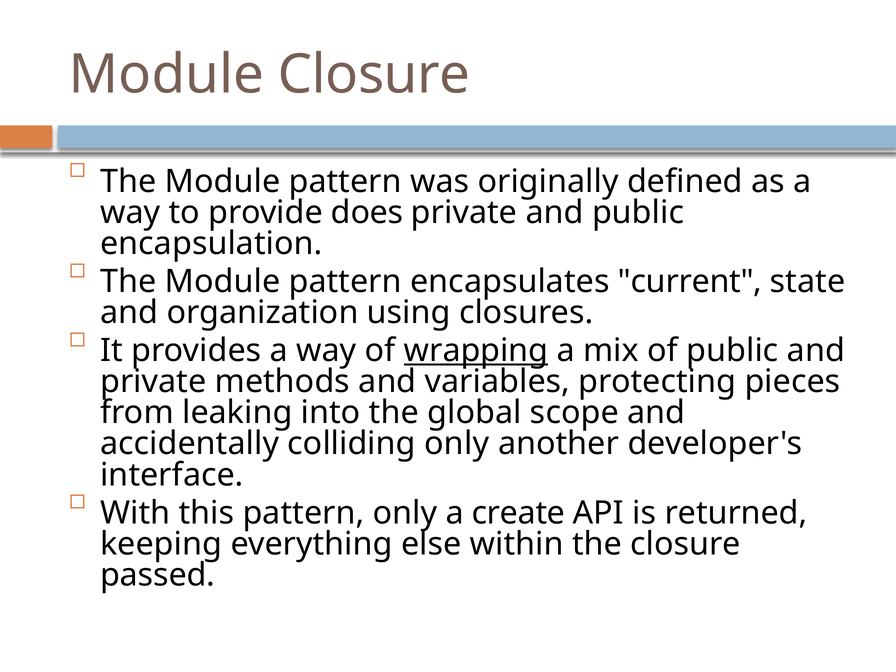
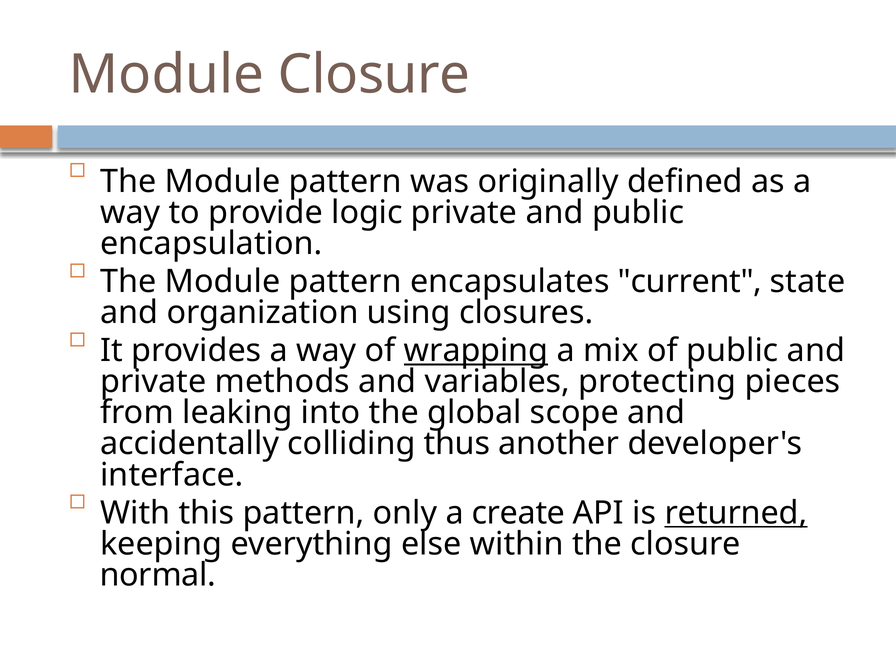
does: does -> logic (367, 213)
colliding only: only -> thus (457, 444)
returned underline: none -> present (736, 513)
passed: passed -> normal (158, 575)
